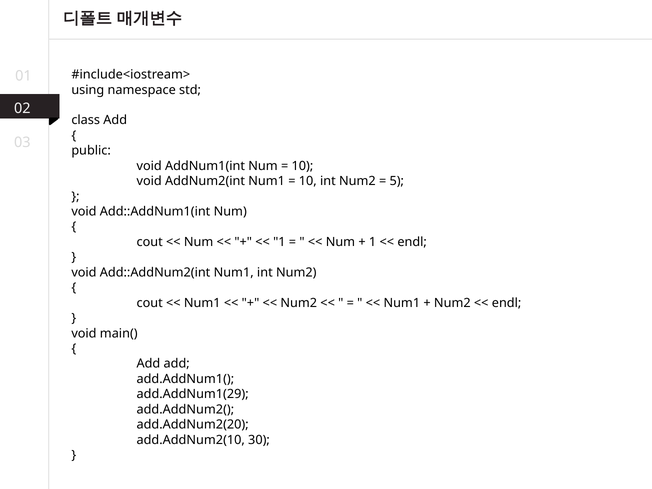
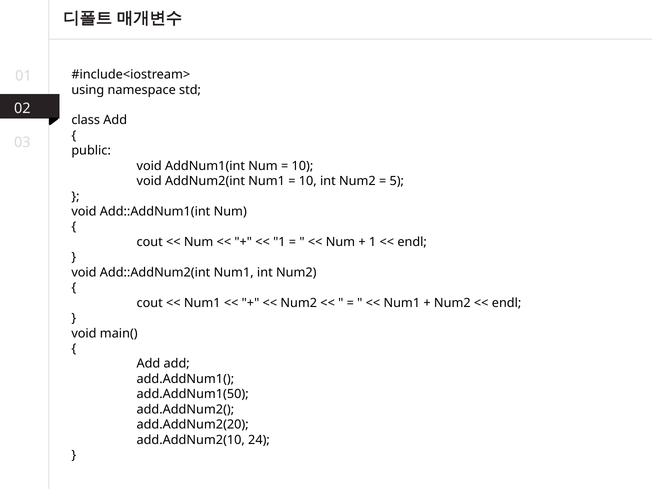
add.AddNum1(29: add.AddNum1(29 -> add.AddNum1(50 (193, 394)
30: 30 -> 24 (259, 440)
